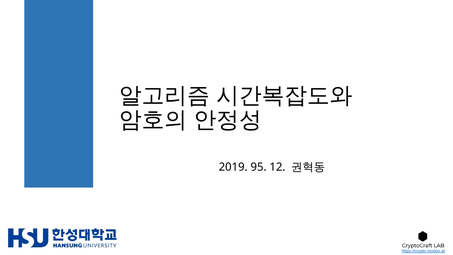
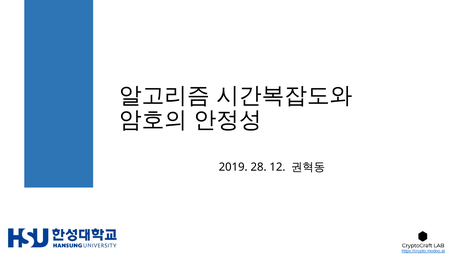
95: 95 -> 28 (259, 167)
